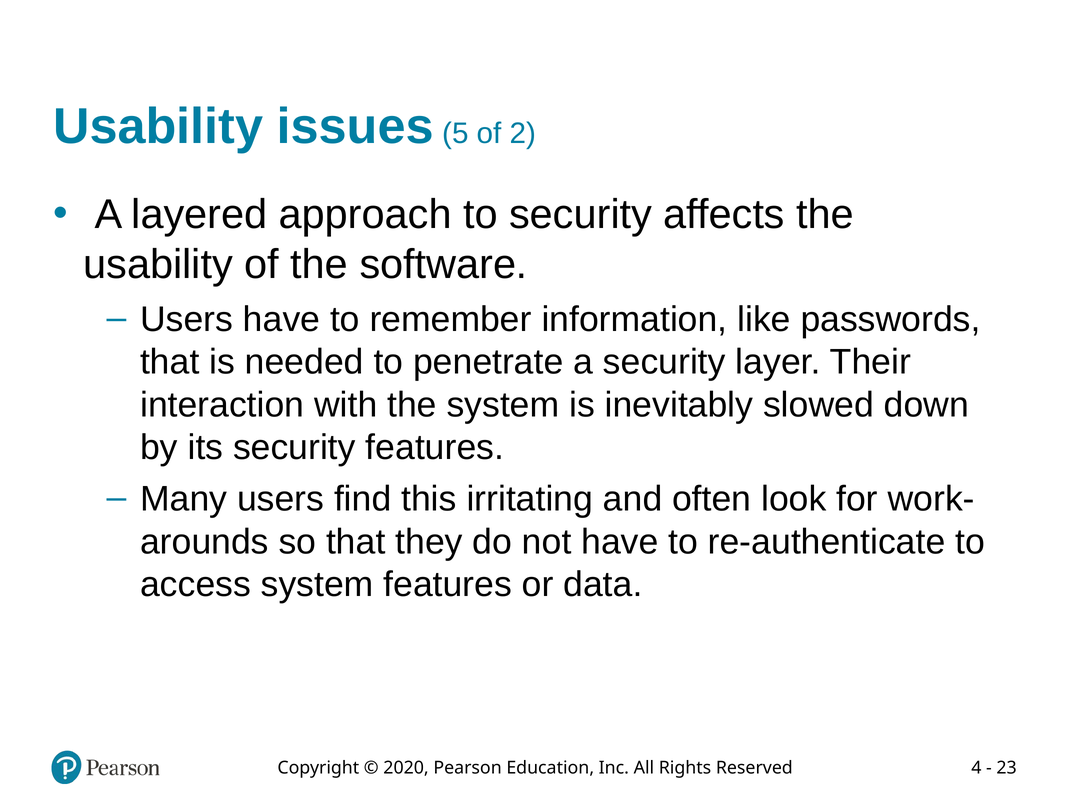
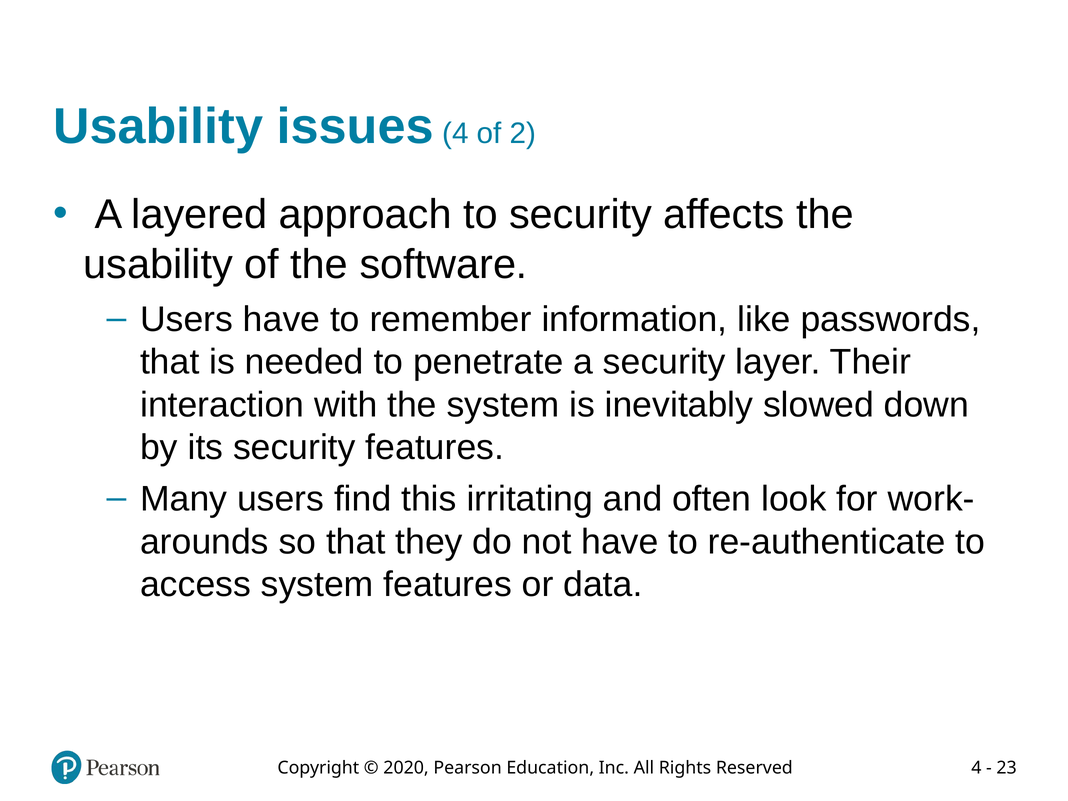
issues 5: 5 -> 4 (456, 133)
